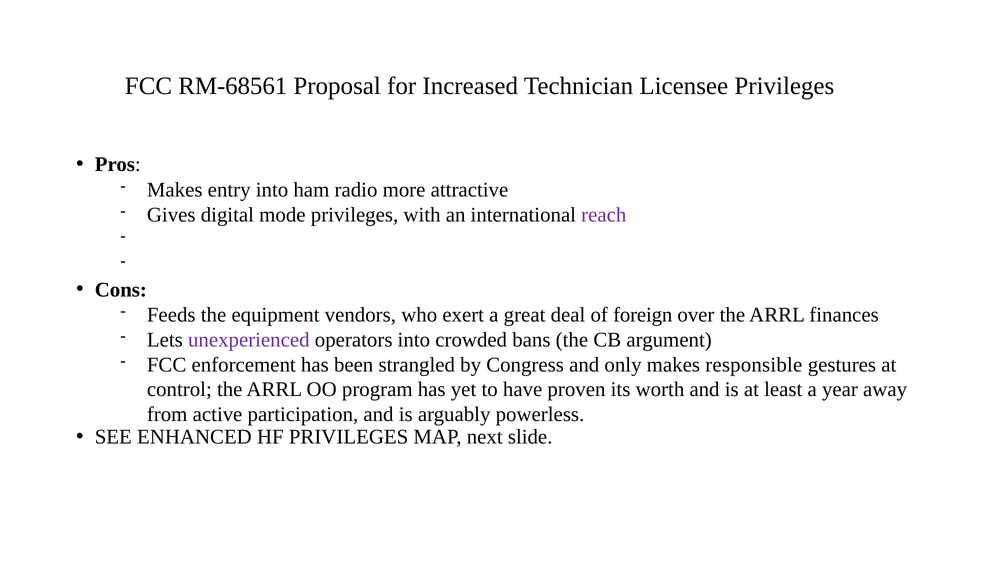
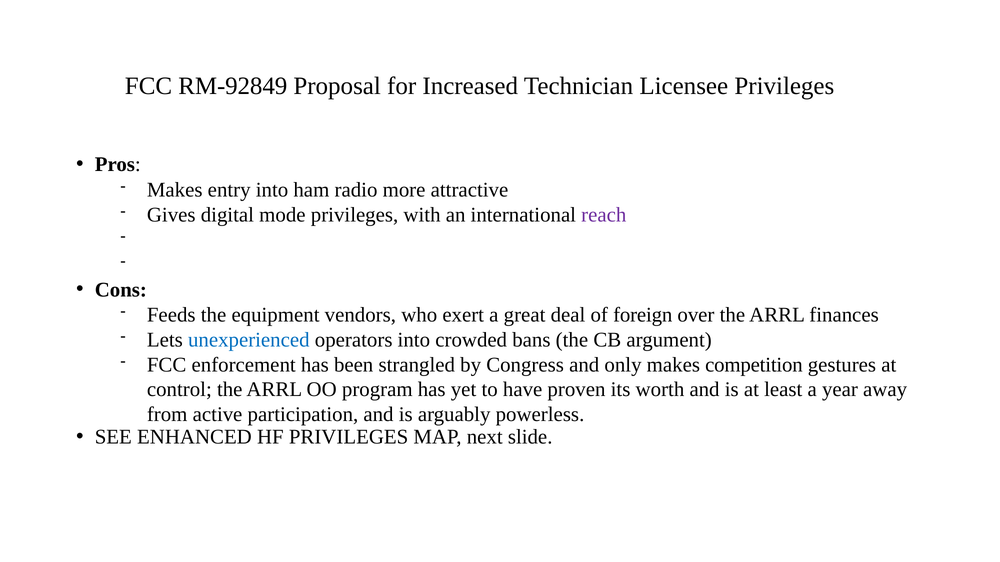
RM-68561: RM-68561 -> RM-92849 (233, 86)
unexperienced colour: purple -> blue (249, 340)
responsible: responsible -> competition (754, 365)
